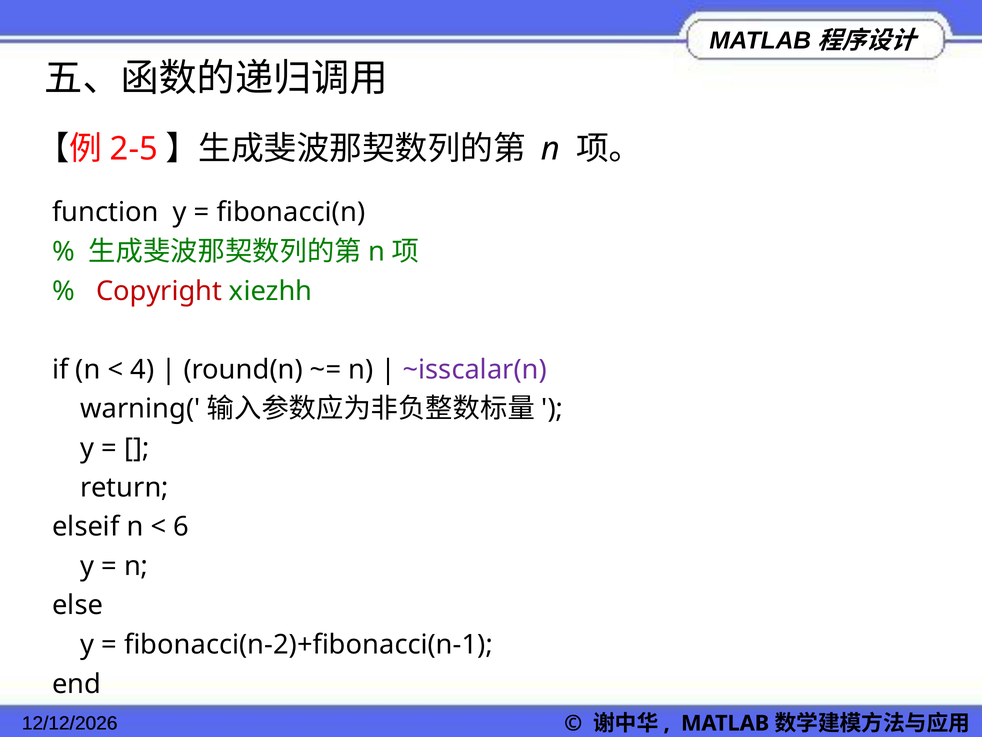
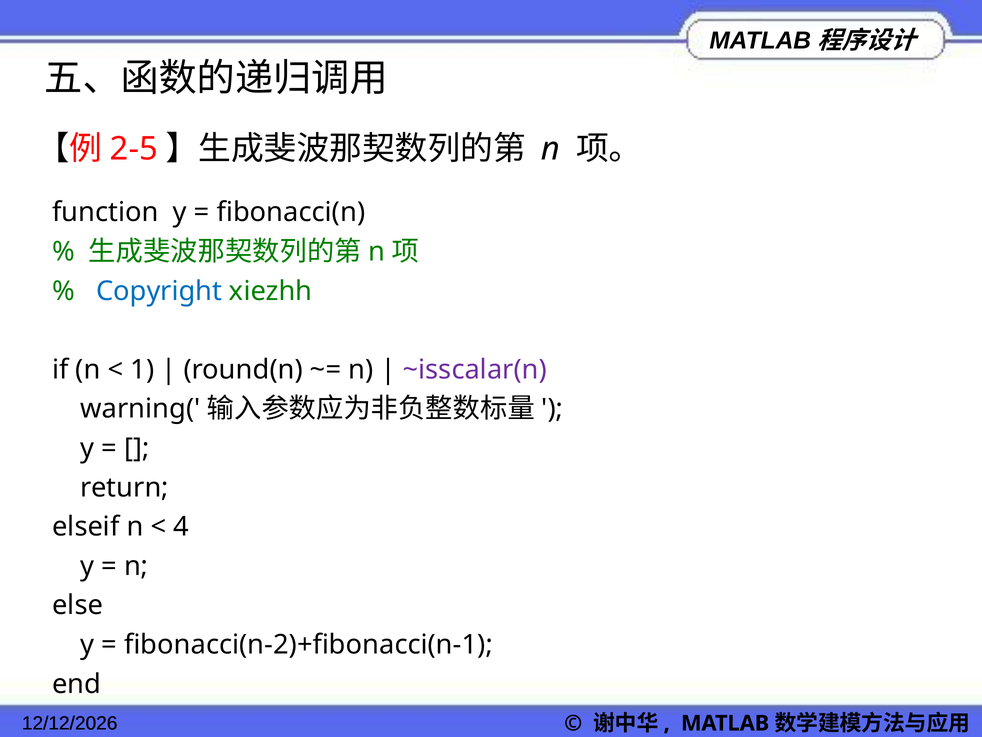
Copyright colour: red -> blue (159, 291)
4: 4 -> 1 (142, 369)
6: 6 -> 4 (181, 526)
